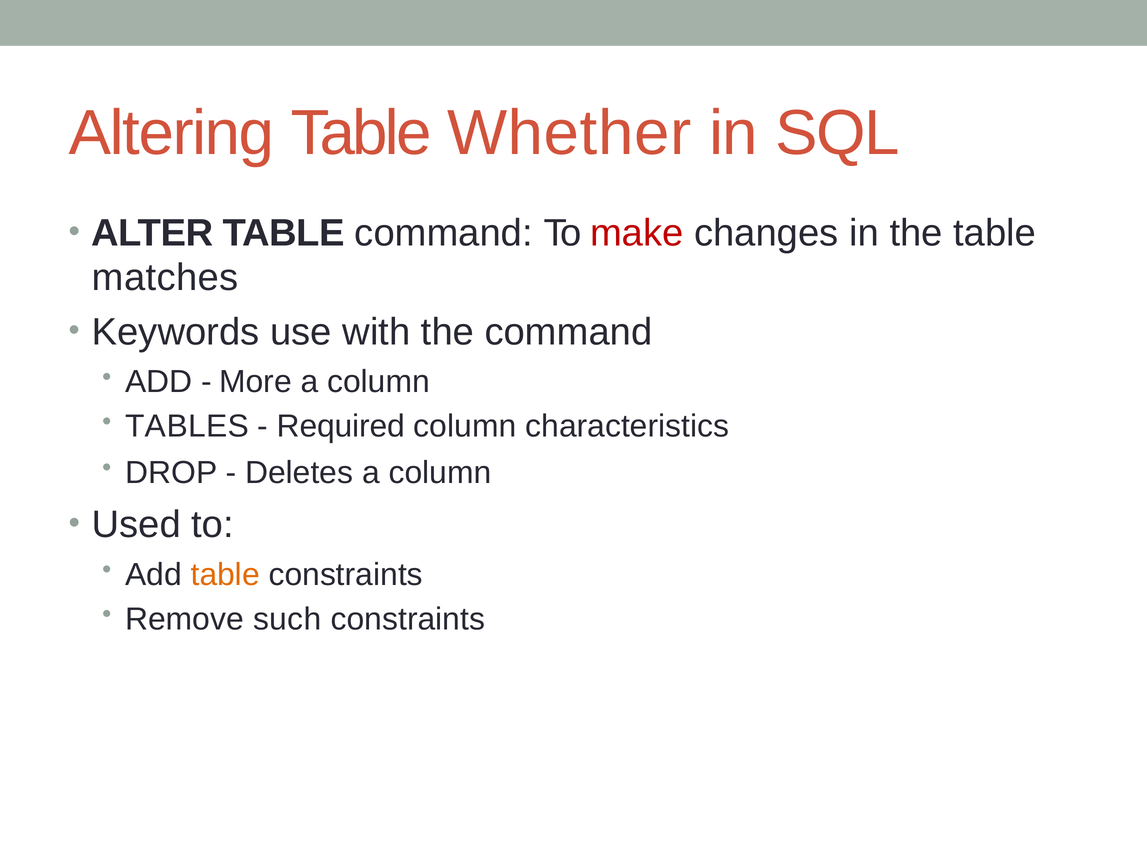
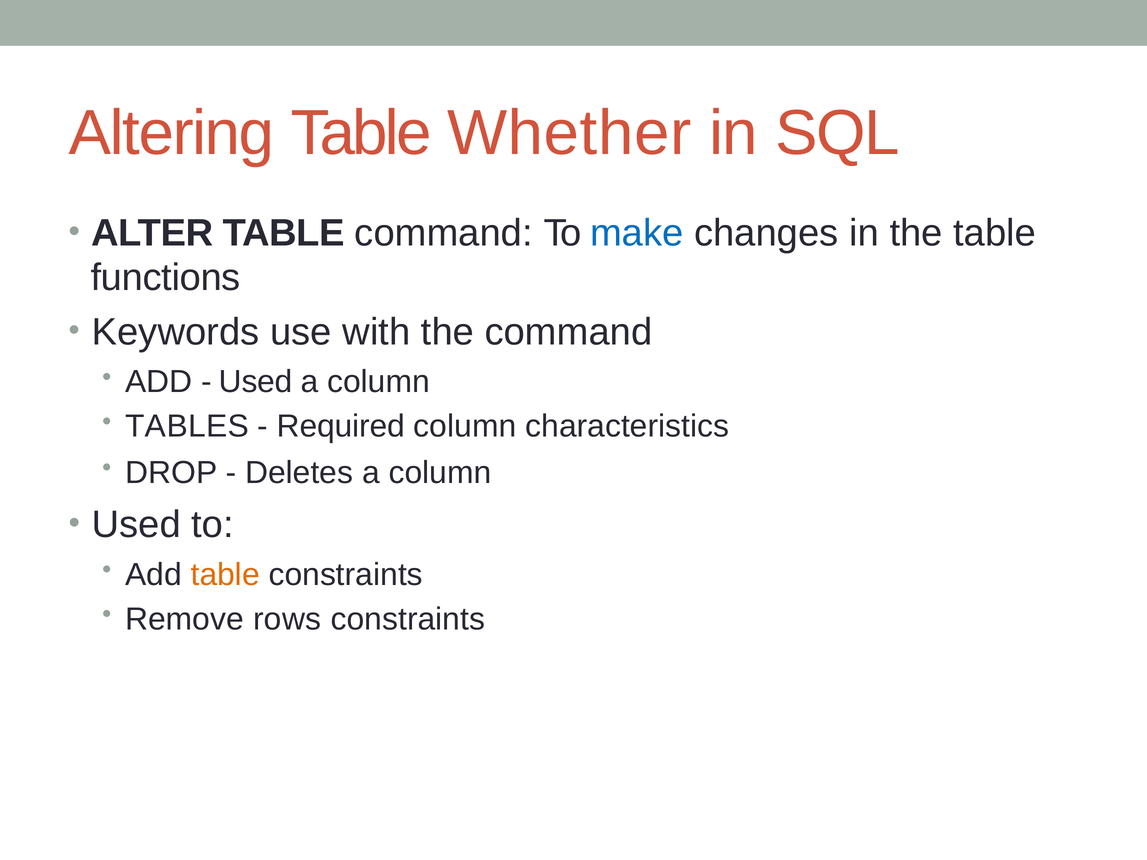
make colour: red -> blue (637, 233)
matches: matches -> functions (166, 278)
More: More -> Used (256, 382)
such: such -> rows (287, 619)
